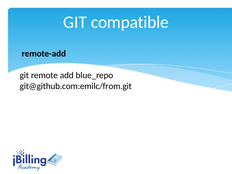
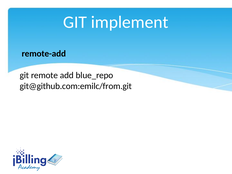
compatible: compatible -> implement (130, 22)
